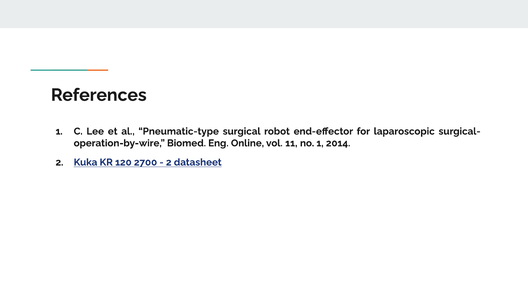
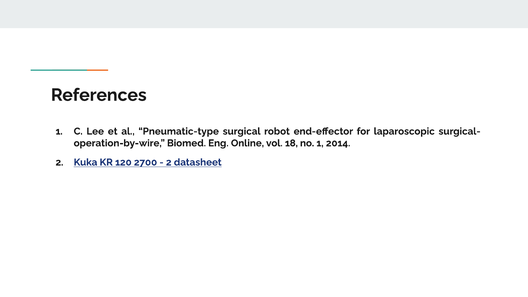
11: 11 -> 18 (291, 143)
